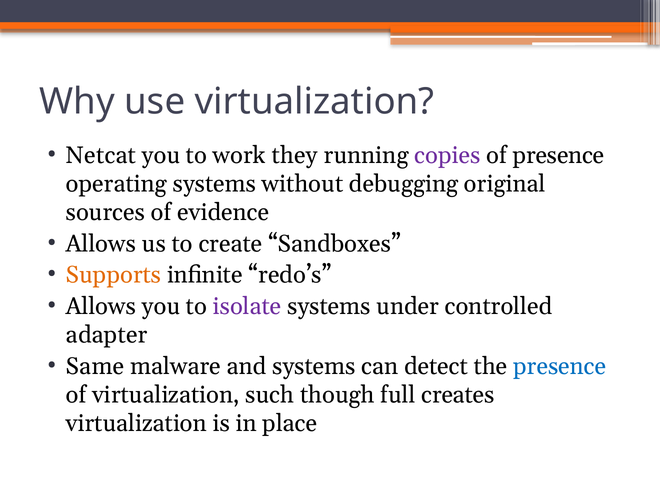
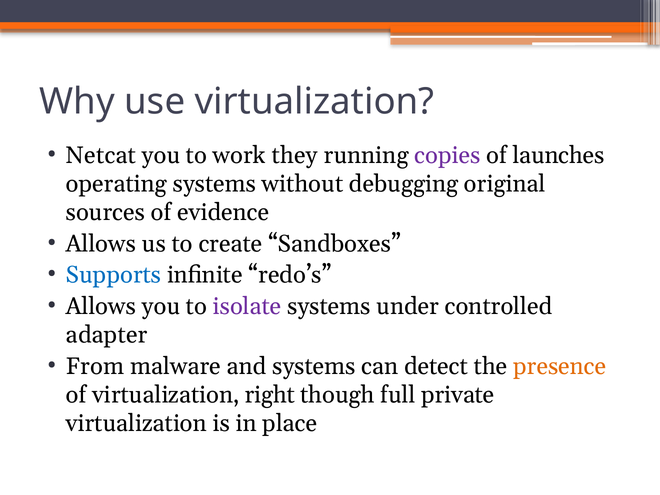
of presence: presence -> launches (559, 155)
Supports colour: orange -> blue (114, 275)
Same: Same -> From (95, 366)
presence colour: blue -> orange (560, 366)
such: such -> right (270, 395)
creates: creates -> private (458, 395)
